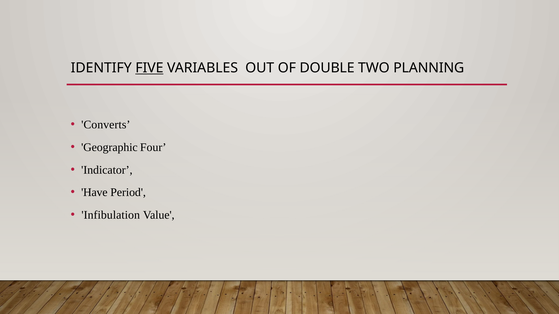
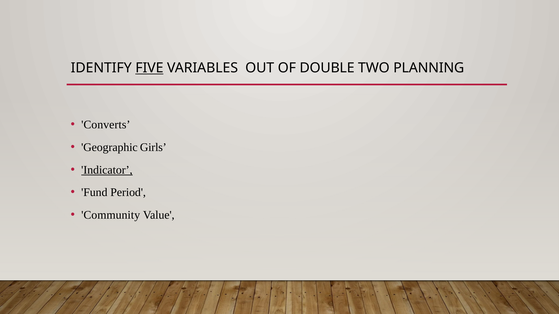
Four: Four -> Girls (153, 148)
Indicator underline: none -> present (107, 170)
Have: Have -> Fund (94, 193)
Infibulation: Infibulation -> Community (111, 215)
